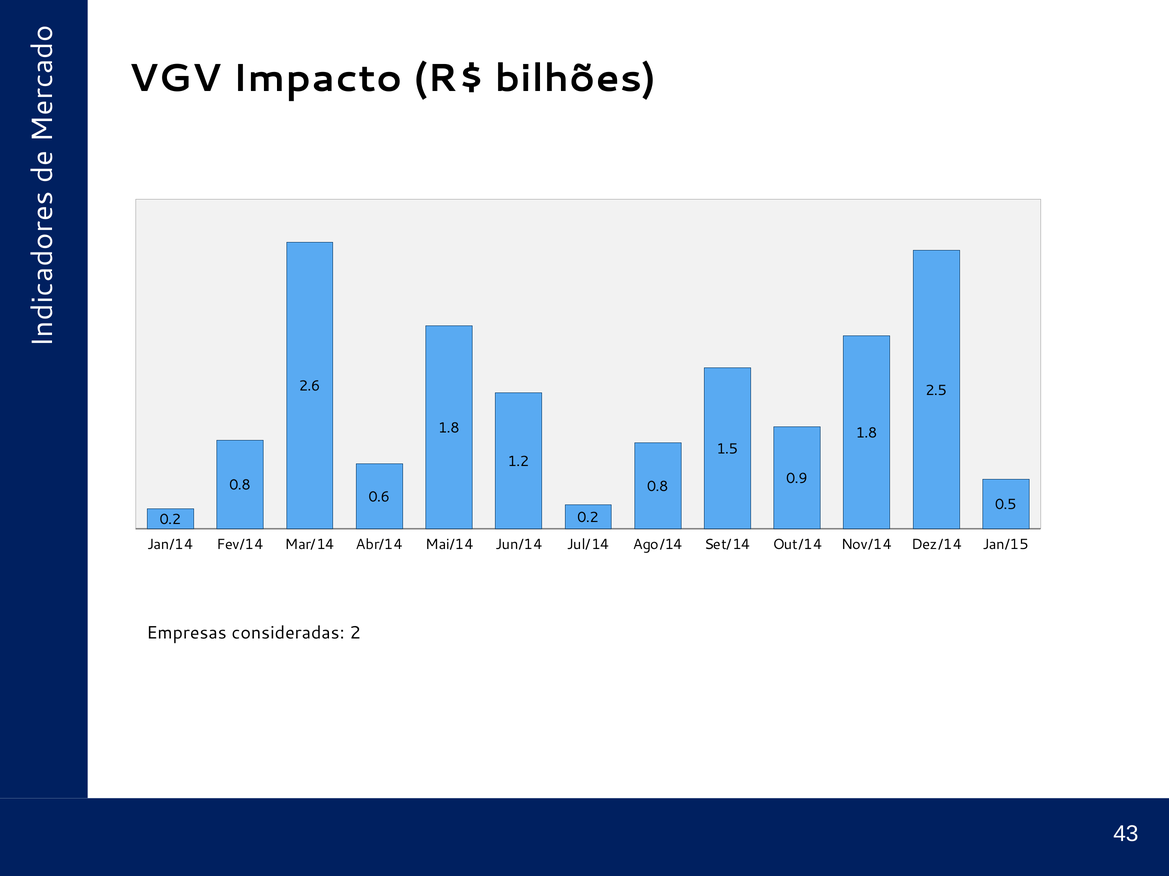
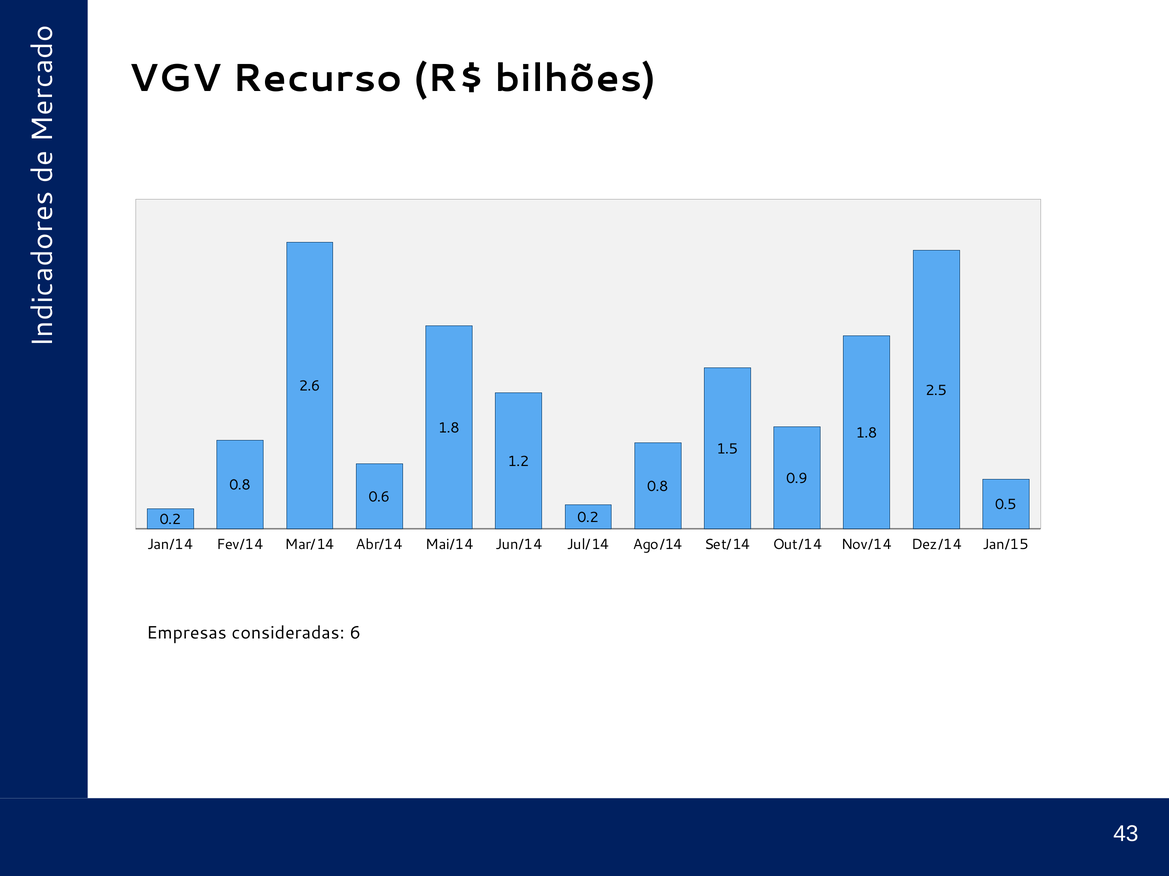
Impacto: Impacto -> Recurso (317, 78)
2: 2 -> 6 (355, 634)
